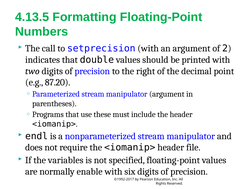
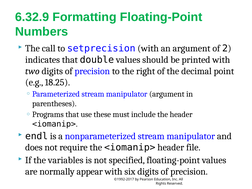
4.13.5: 4.13.5 -> 6.32.9 (32, 17)
87.20: 87.20 -> 18.25 (57, 82)
enable: enable -> appear (90, 172)
